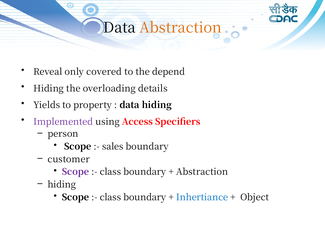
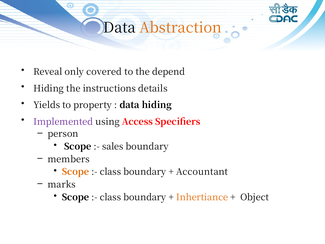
overloading: overloading -> instructions (109, 89)
customer: customer -> members (69, 159)
Scope colour: purple -> orange (75, 172)
Abstraction: Abstraction -> Accountant (202, 172)
hiding: hiding -> marks (62, 184)
Inhertiance colour: blue -> orange (202, 197)
